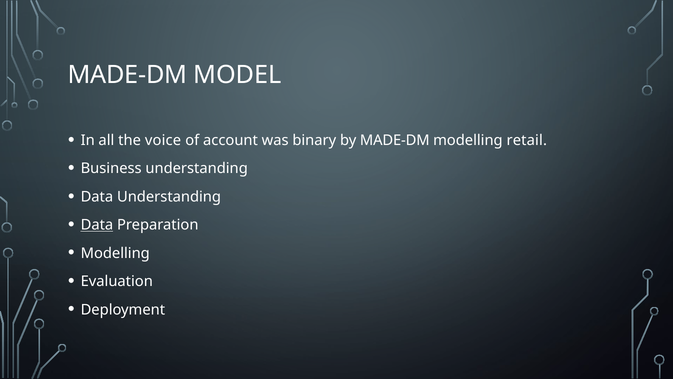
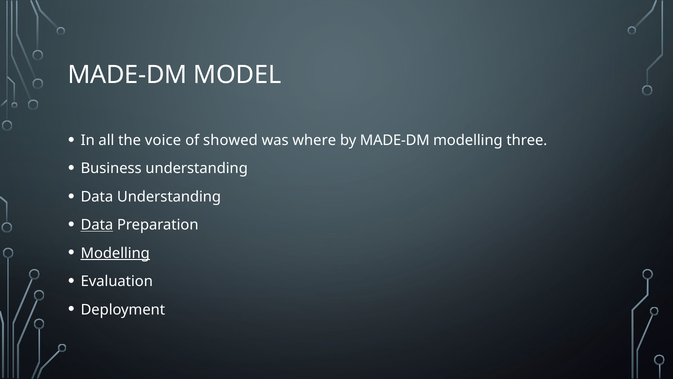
account: account -> showed (230, 140)
binary: binary -> where (314, 140)
retail: retail -> three (527, 140)
Modelling underline: none -> present (115, 253)
